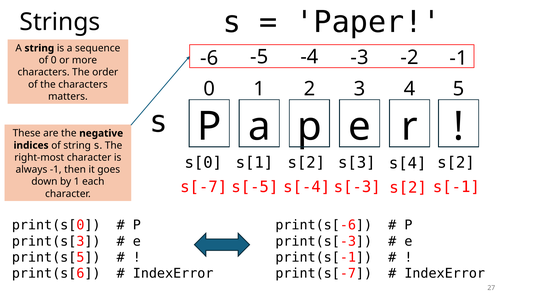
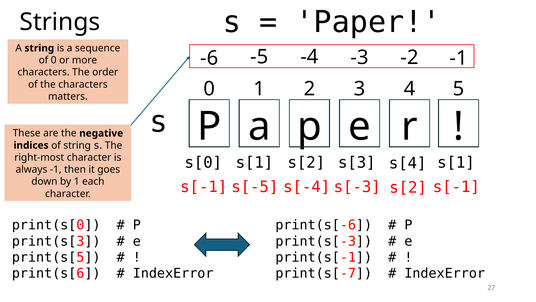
s[4 s[2: s[2 -> s[1 (456, 162)
s[-7: s[-7 -> s[-1 (204, 187)
